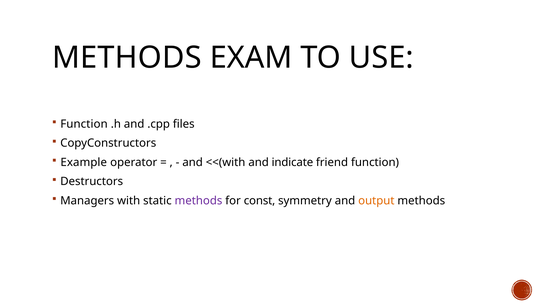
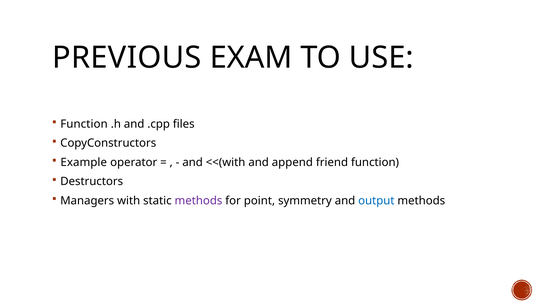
METHODS: METHODS -> PREVIOUS (127, 58)
indicate: indicate -> append (292, 162)
const: const -> point (259, 200)
output colour: orange -> blue (376, 200)
